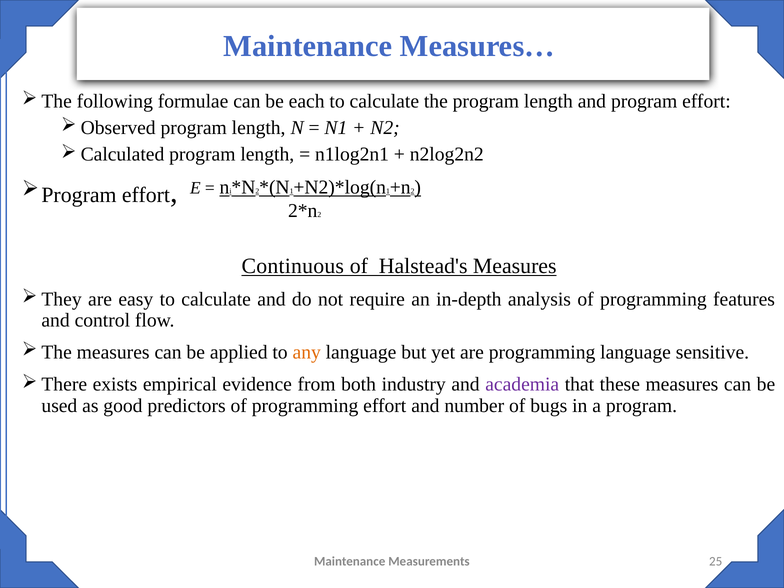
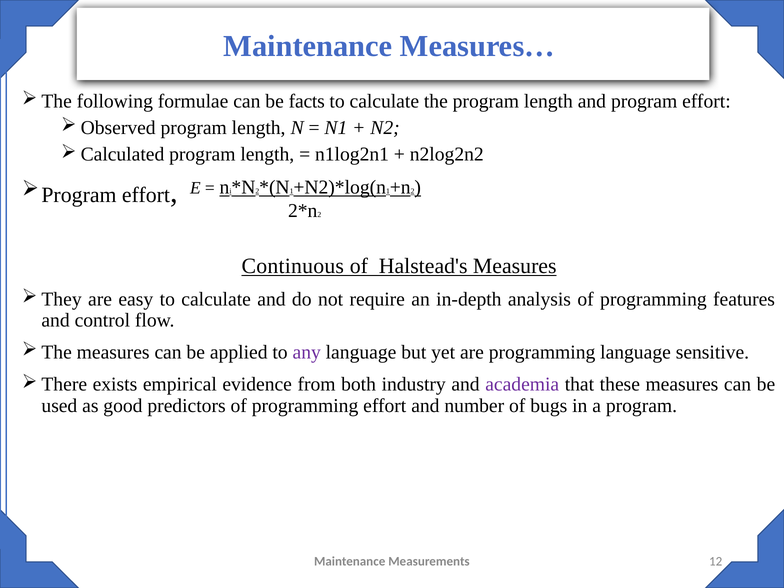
each: each -> facts (307, 101)
any colour: orange -> purple (307, 352)
25: 25 -> 12 (716, 561)
